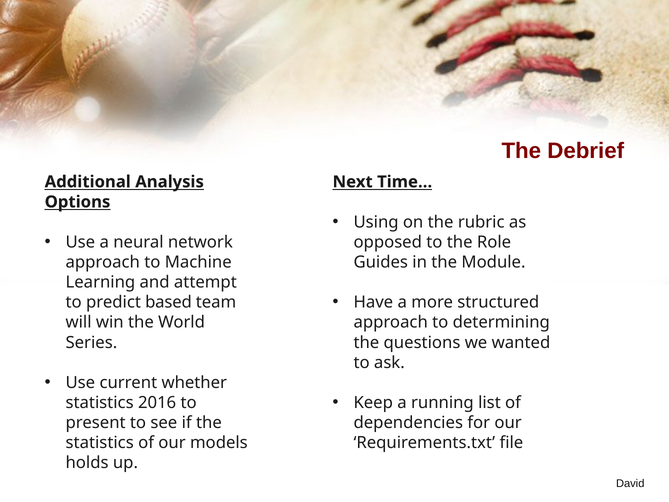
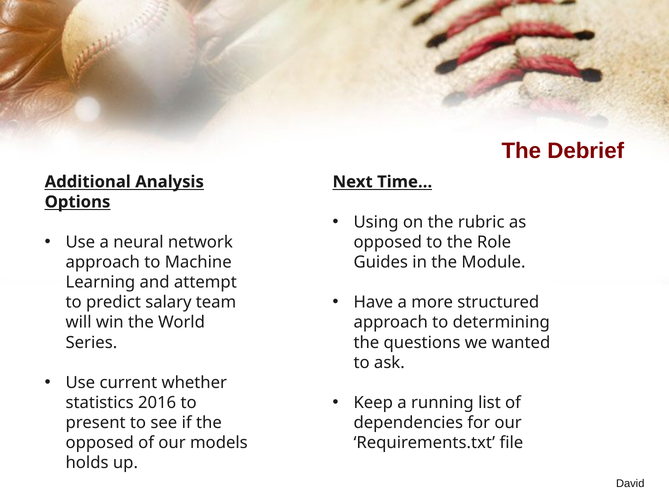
based: based -> salary (168, 302)
statistics: statistics -> opposed (100, 443)
